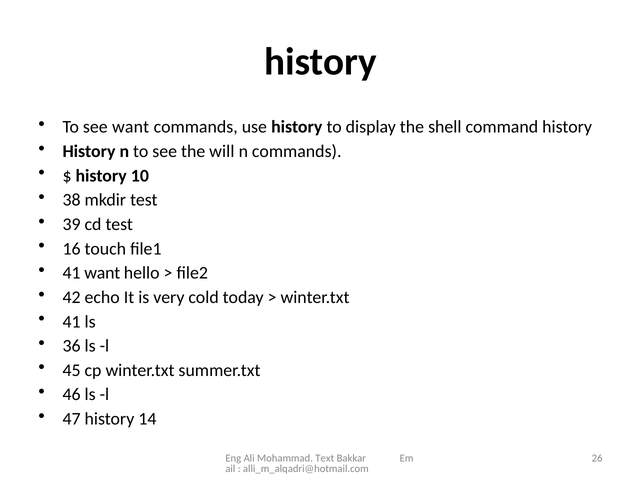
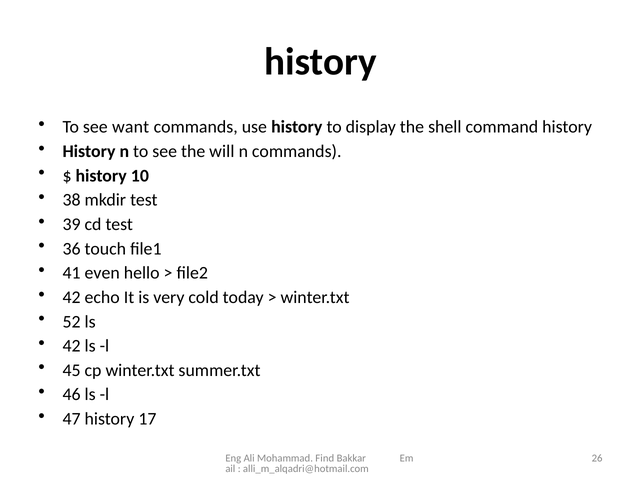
16: 16 -> 36 (72, 249)
41 want: want -> even (102, 273)
41: 41 -> 52 (72, 322)
36: 36 -> 42 (72, 346)
14: 14 -> 17 (147, 420)
Text: Text -> Find (325, 459)
